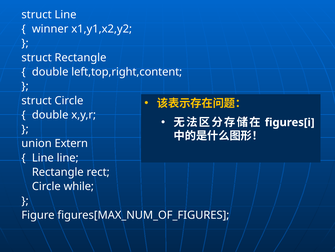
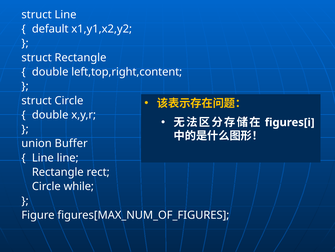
winner: winner -> default (50, 29)
Extern: Extern -> Buffer (71, 143)
